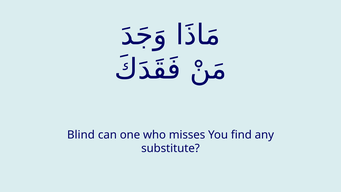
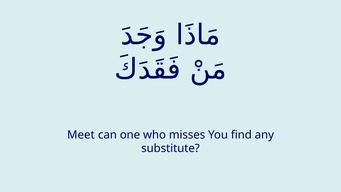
Blind: Blind -> Meet (81, 135)
